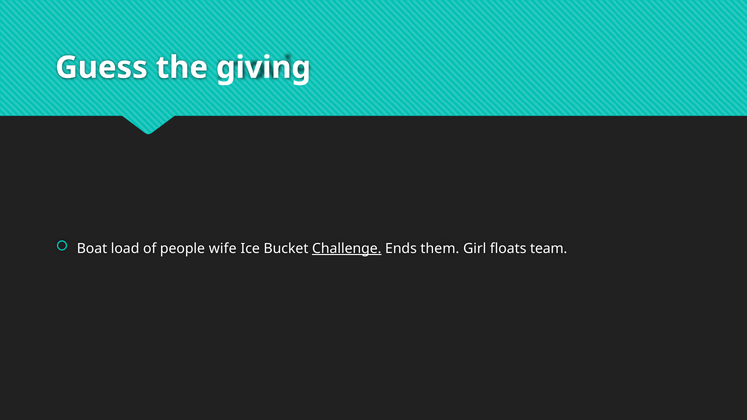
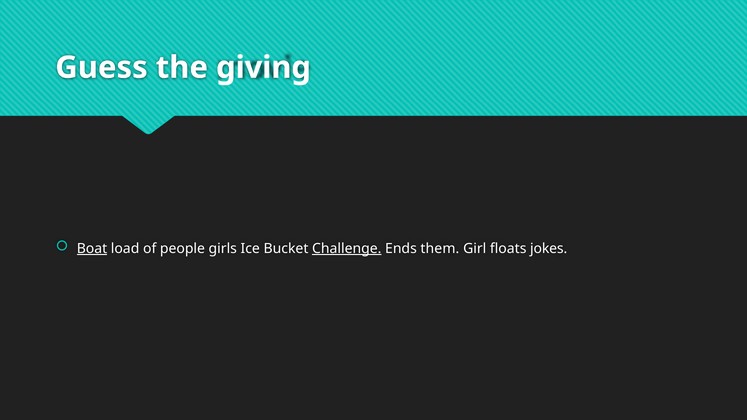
Boat underline: none -> present (92, 249)
wife: wife -> girls (223, 249)
team: team -> jokes (549, 249)
